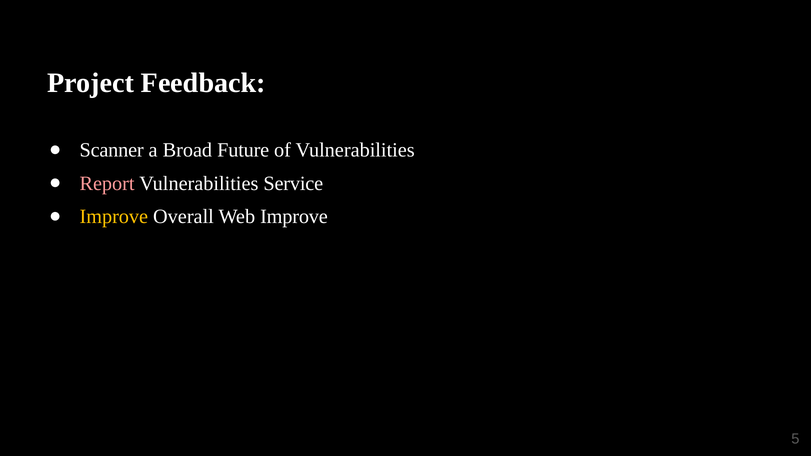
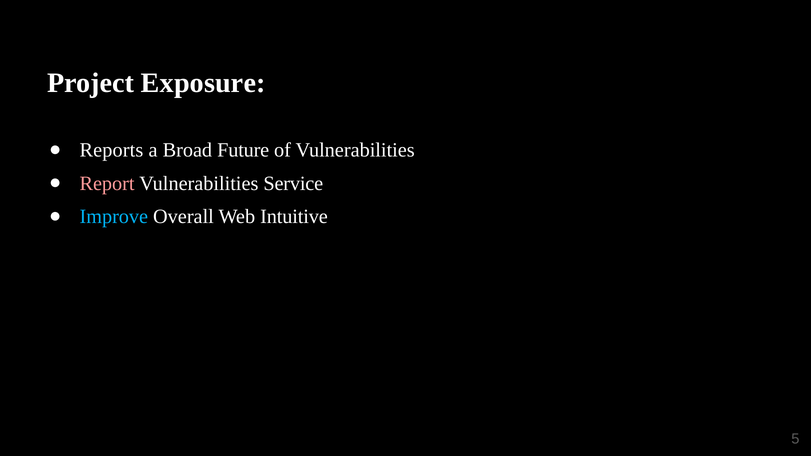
Feedback: Feedback -> Exposure (203, 83)
Scanner: Scanner -> Reports (111, 150)
Improve colour: yellow -> light blue (114, 217)
Web Improve: Improve -> Intuitive (294, 217)
